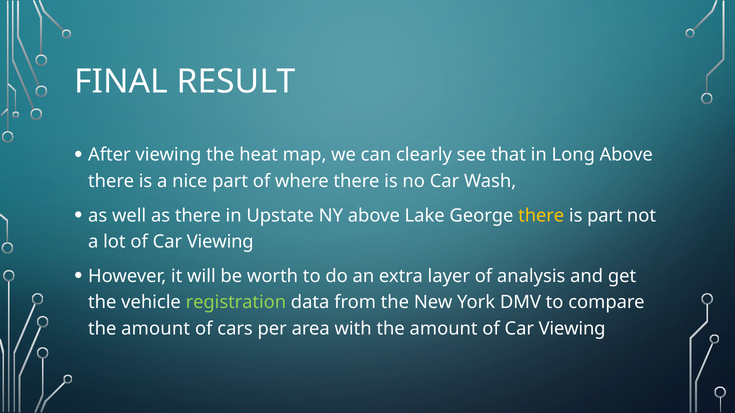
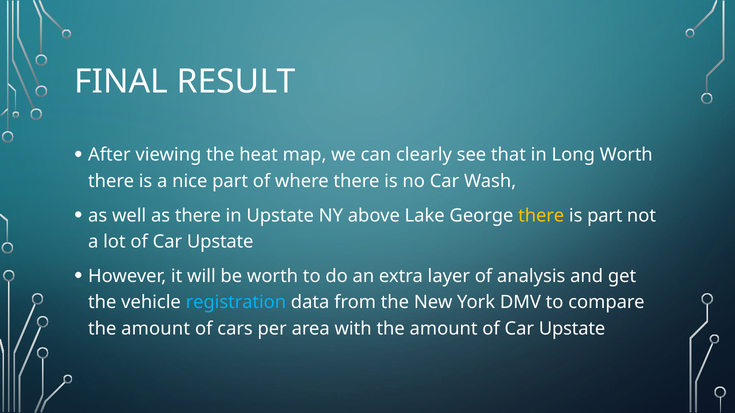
Long Above: Above -> Worth (626, 155)
lot of Car Viewing: Viewing -> Upstate (220, 242)
registration colour: light green -> light blue (236, 303)
amount of Car Viewing: Viewing -> Upstate (572, 329)
